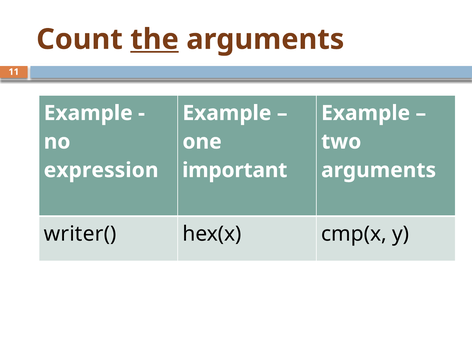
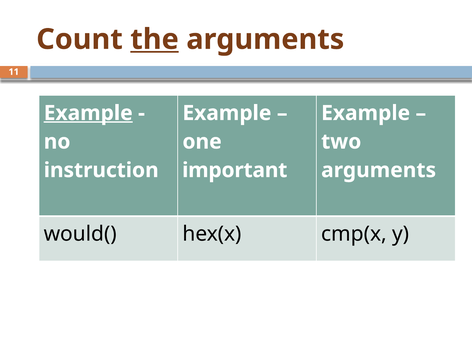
Example underline: none -> present (88, 113)
expression: expression -> instruction (101, 170)
writer(: writer( -> would( (80, 234)
